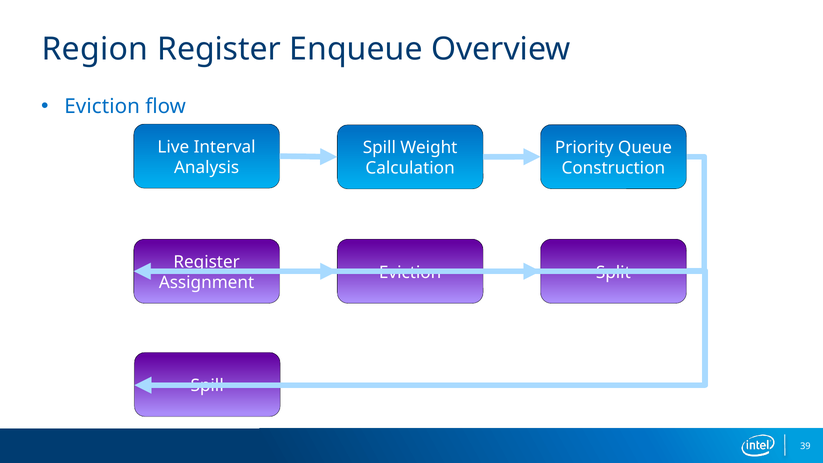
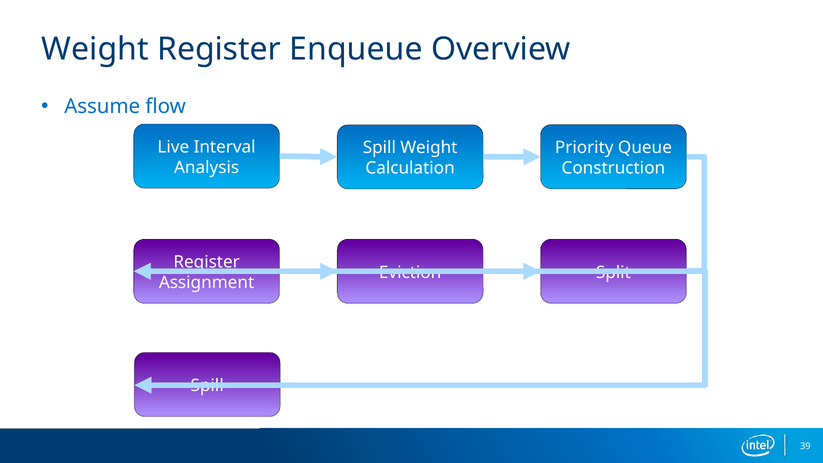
Region: Region -> Weight (95, 49)
Eviction: Eviction -> Assume (102, 106)
